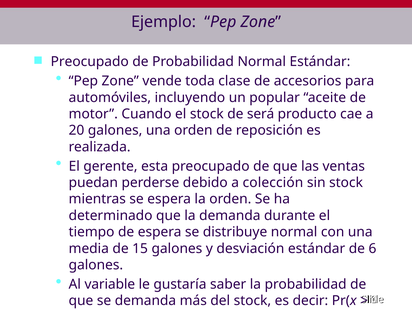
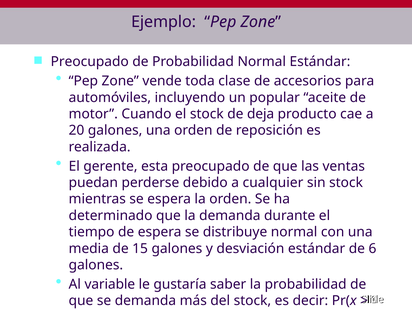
será: será -> deja (261, 114)
colección: colección -> cualquier (273, 183)
